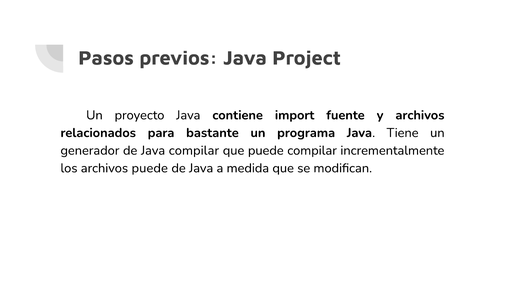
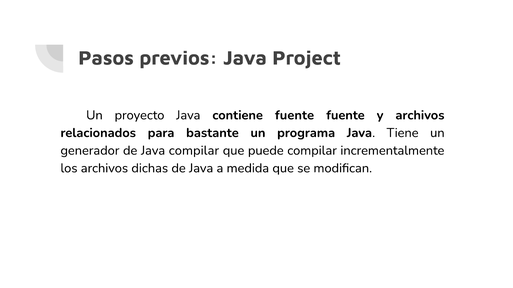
contiene import: import -> fuente (295, 115)
archivos puede: puede -> dichas (150, 168)
